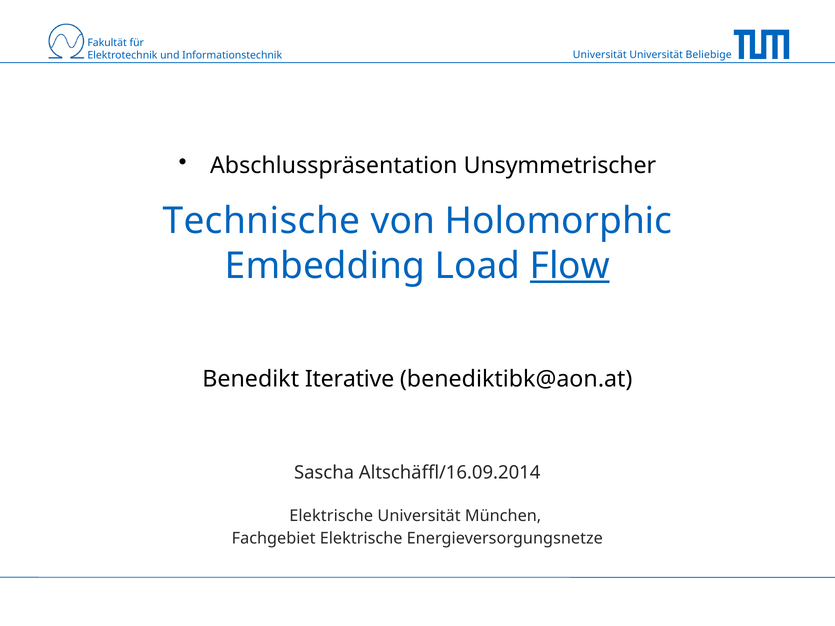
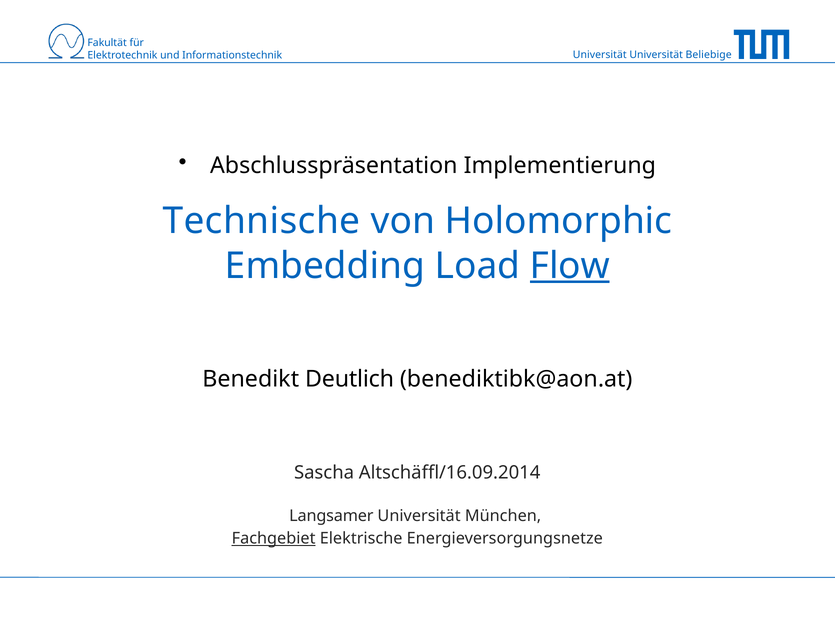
Unsymmetrischer: Unsymmetrischer -> Implementierung (560, 166)
Iterative: Iterative -> Deutlich (350, 379)
Elektrische: Elektrische -> Langsamer (331, 516)
Fachgebiet underline: none -> present (274, 539)
